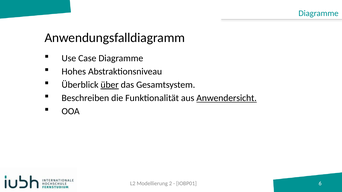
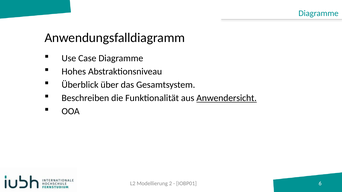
über underline: present -> none (110, 85)
